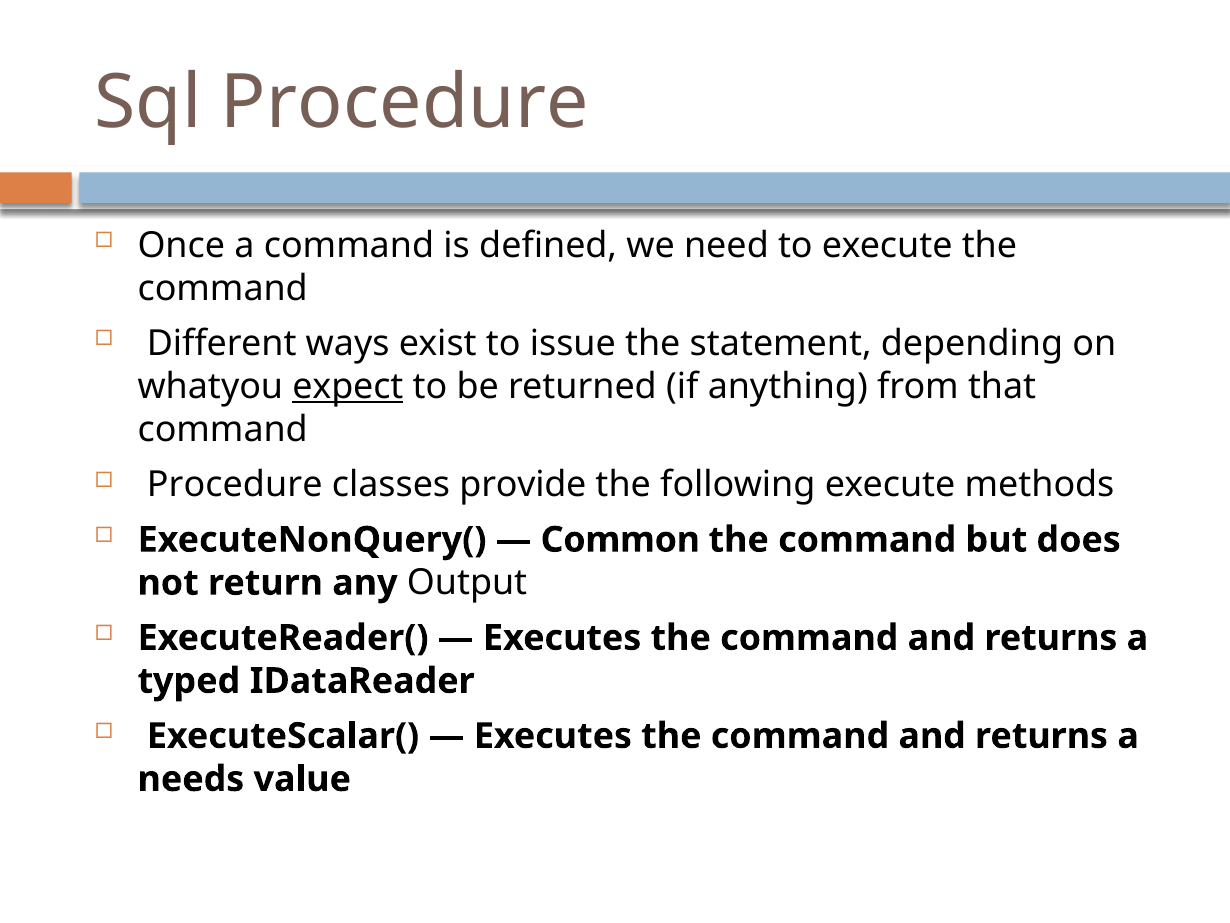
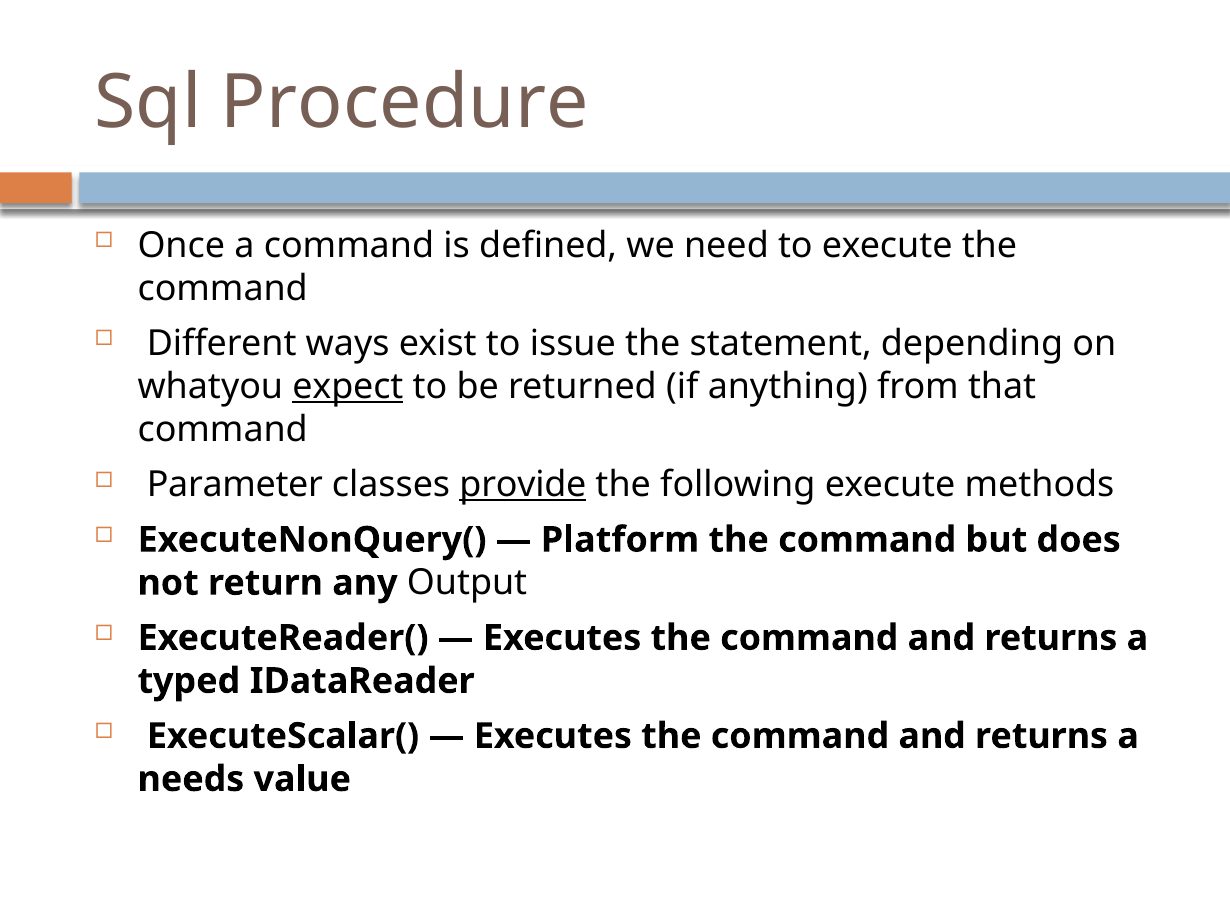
Procedure: Procedure -> Parameter (235, 485)
provide underline: none -> present (523, 485)
Common: Common -> Platform (620, 540)
